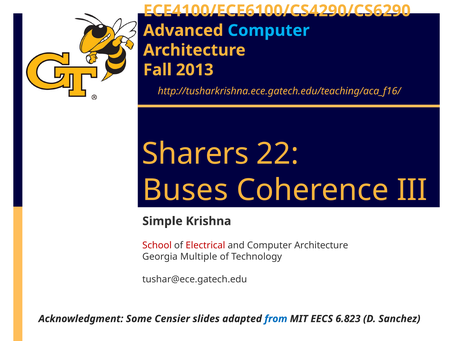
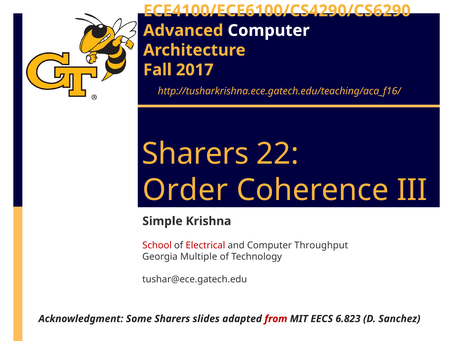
Computer colour: light blue -> white (269, 30)
2013: 2013 -> 2017 (195, 70)
Buses: Buses -> Order (185, 190)
and Computer Architecture: Architecture -> Throughput (321, 245)
Some Censier: Censier -> Sharers (172, 318)
from colour: blue -> red (276, 318)
